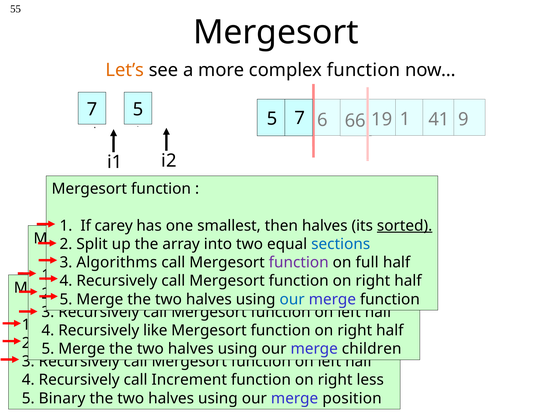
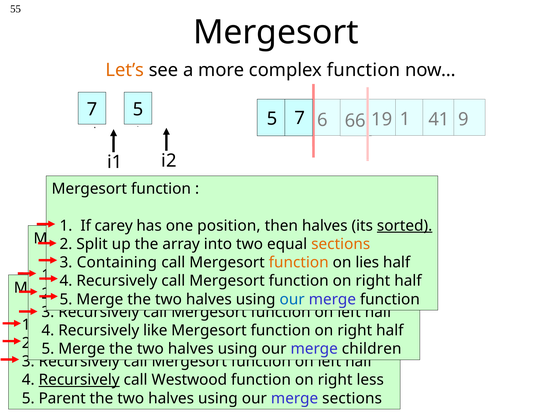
smallest: smallest -> position (229, 226)
sections colour: blue -> orange (341, 244)
Algorithms: Algorithms -> Containing (117, 262)
function colour: purple -> orange (299, 262)
full: full -> lies (367, 262)
Recursively underline: none -> present (79, 380)
Increment: Increment -> Westwood (189, 380)
Binary: Binary -> Parent (62, 398)
merge position: position -> sections (352, 398)
